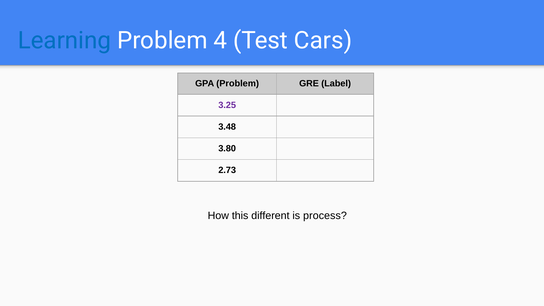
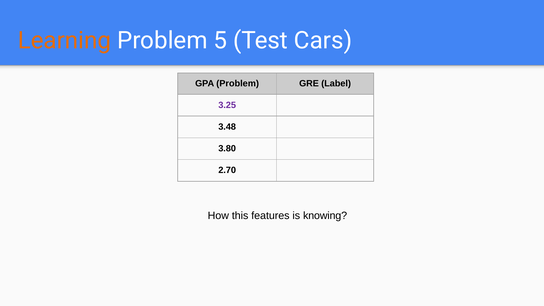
Learning colour: blue -> orange (64, 40)
4: 4 -> 5 (220, 40)
2.73: 2.73 -> 2.70 (227, 170)
different: different -> features (270, 216)
process: process -> knowing (325, 216)
